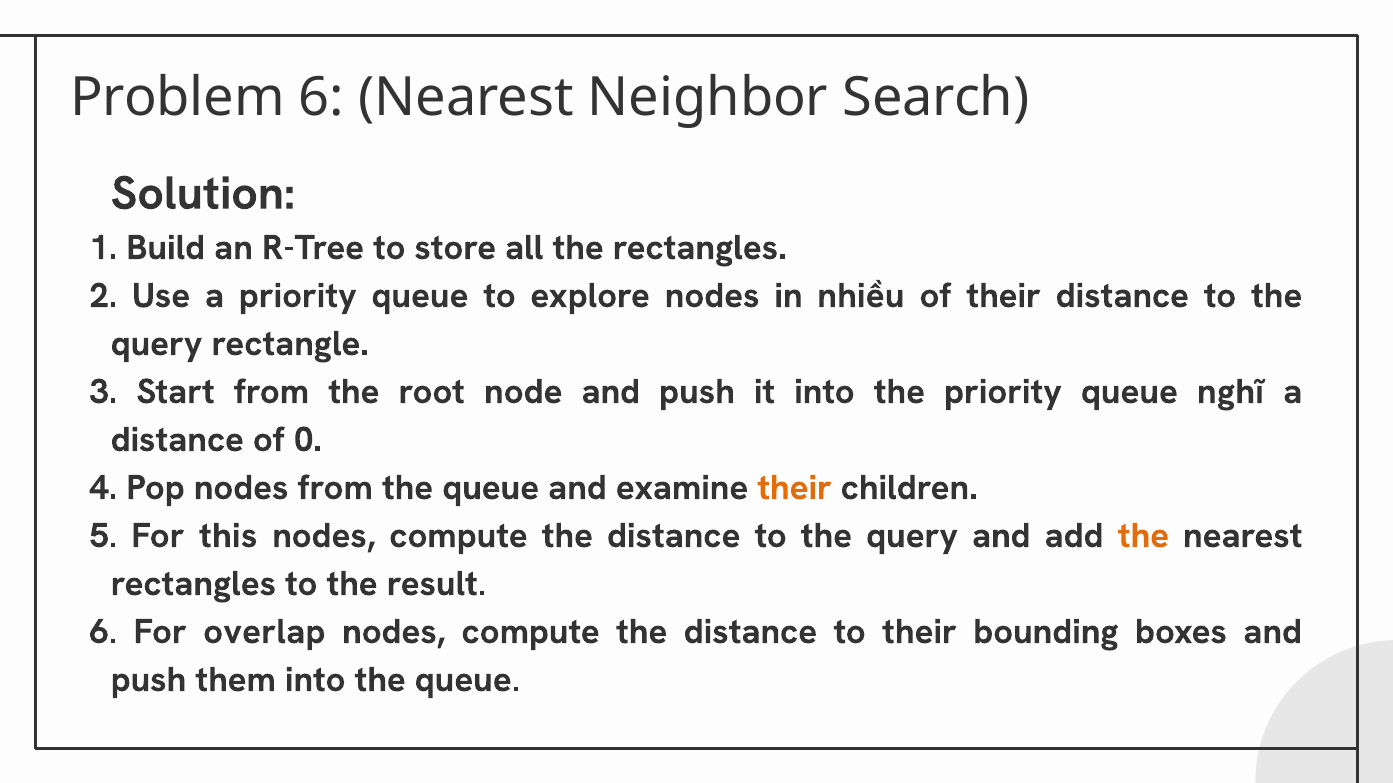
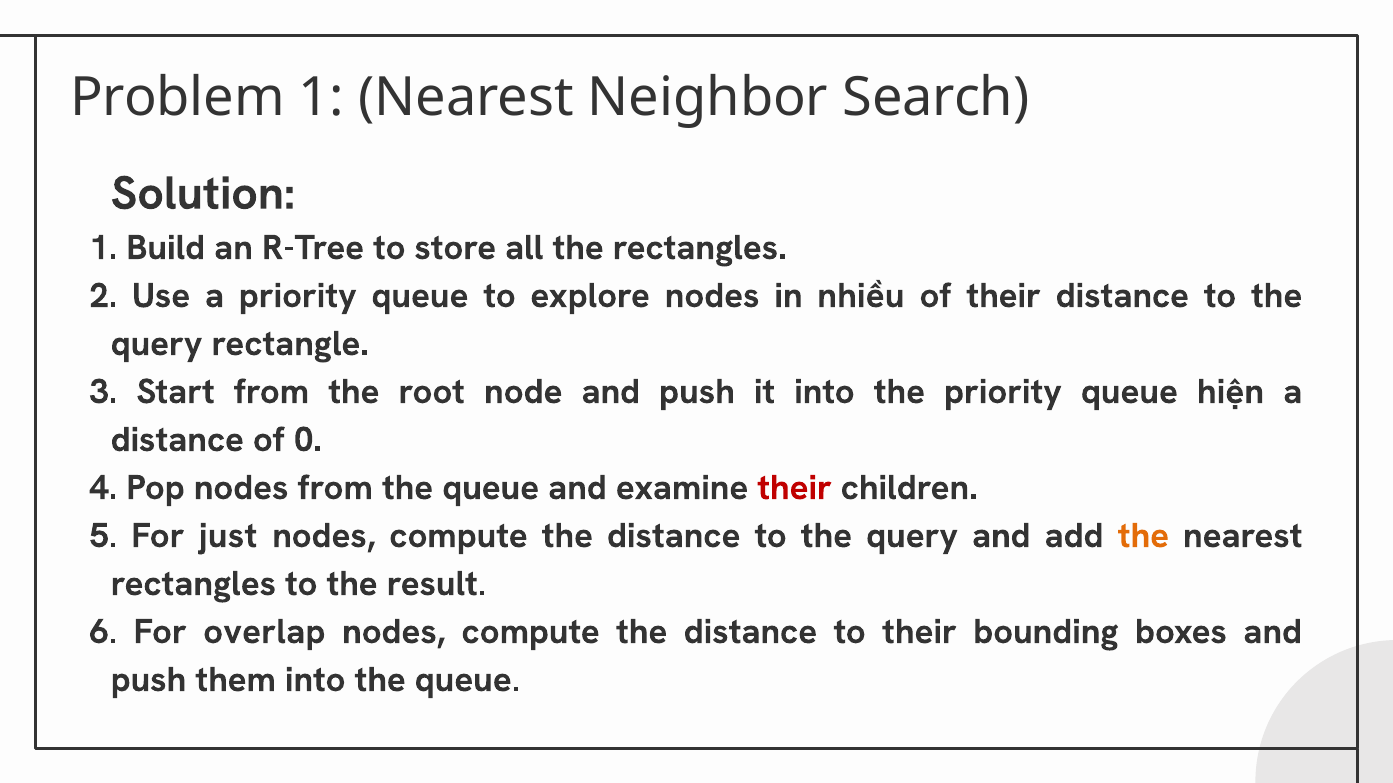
Problem 6: 6 -> 1 (322, 98)
nghĩ: nghĩ -> hiện (1230, 392)
their colour: orange -> red (795, 488)
this: this -> just (228, 536)
